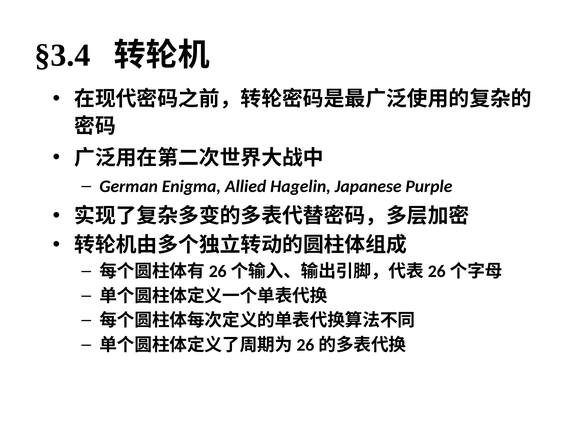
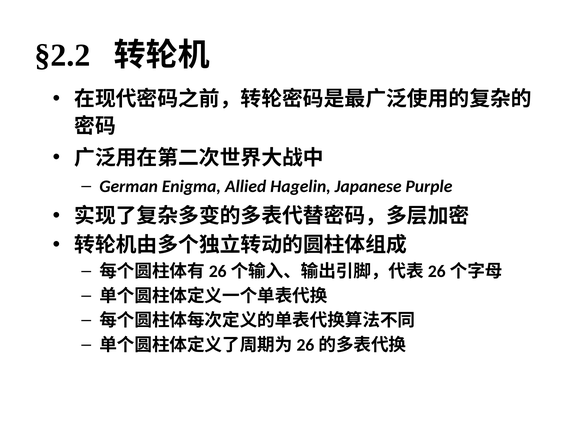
§3.4: §3.4 -> §2.2 (62, 55)
